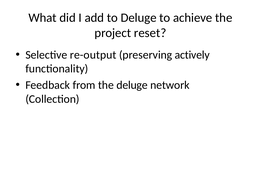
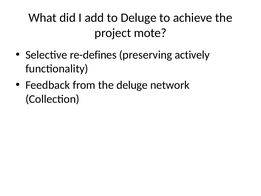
reset: reset -> mote (150, 33)
re-output: re-output -> re-defines (93, 55)
